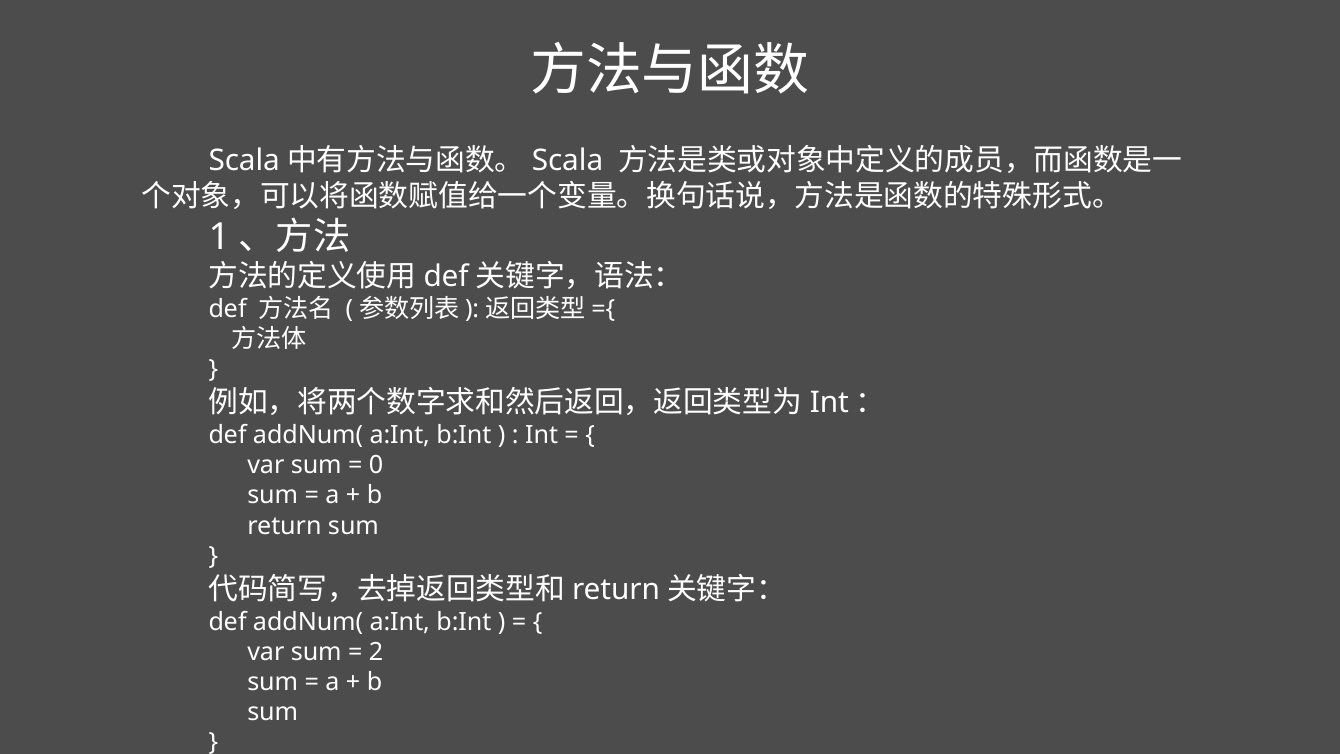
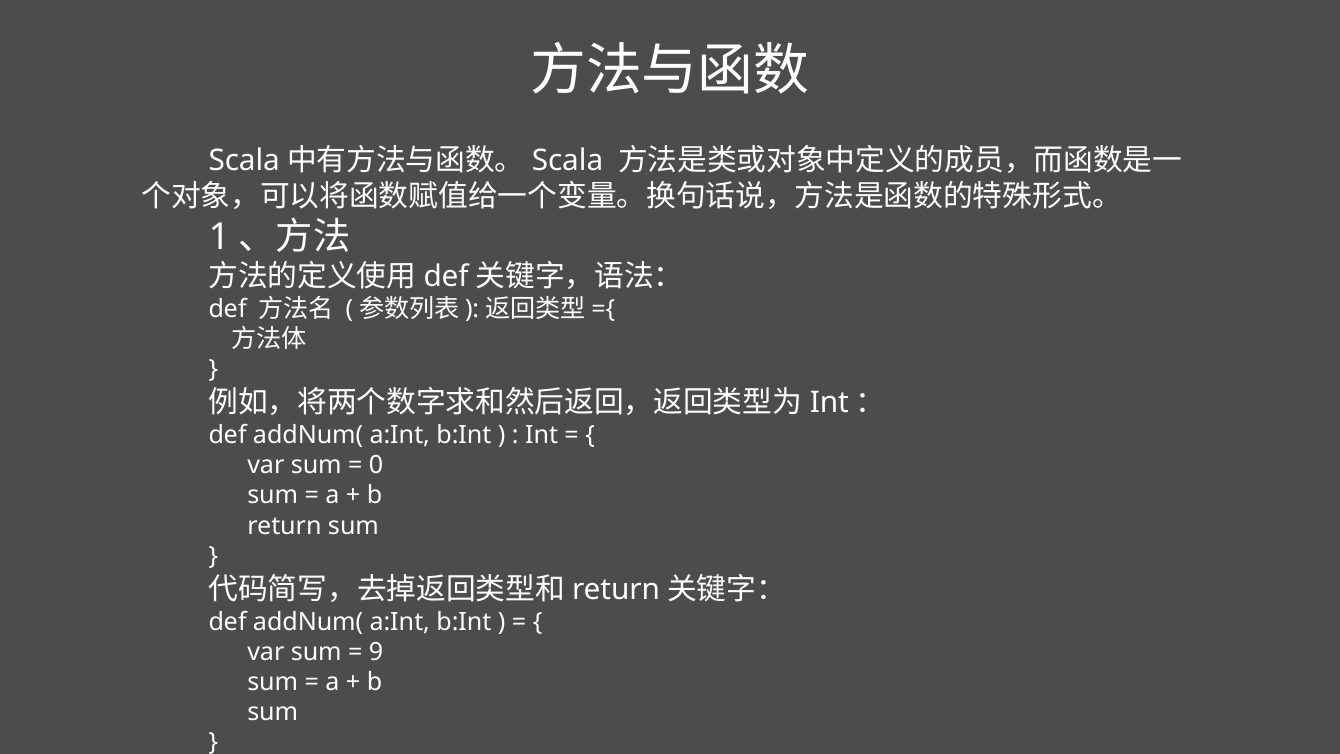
2: 2 -> 9 (376, 652)
